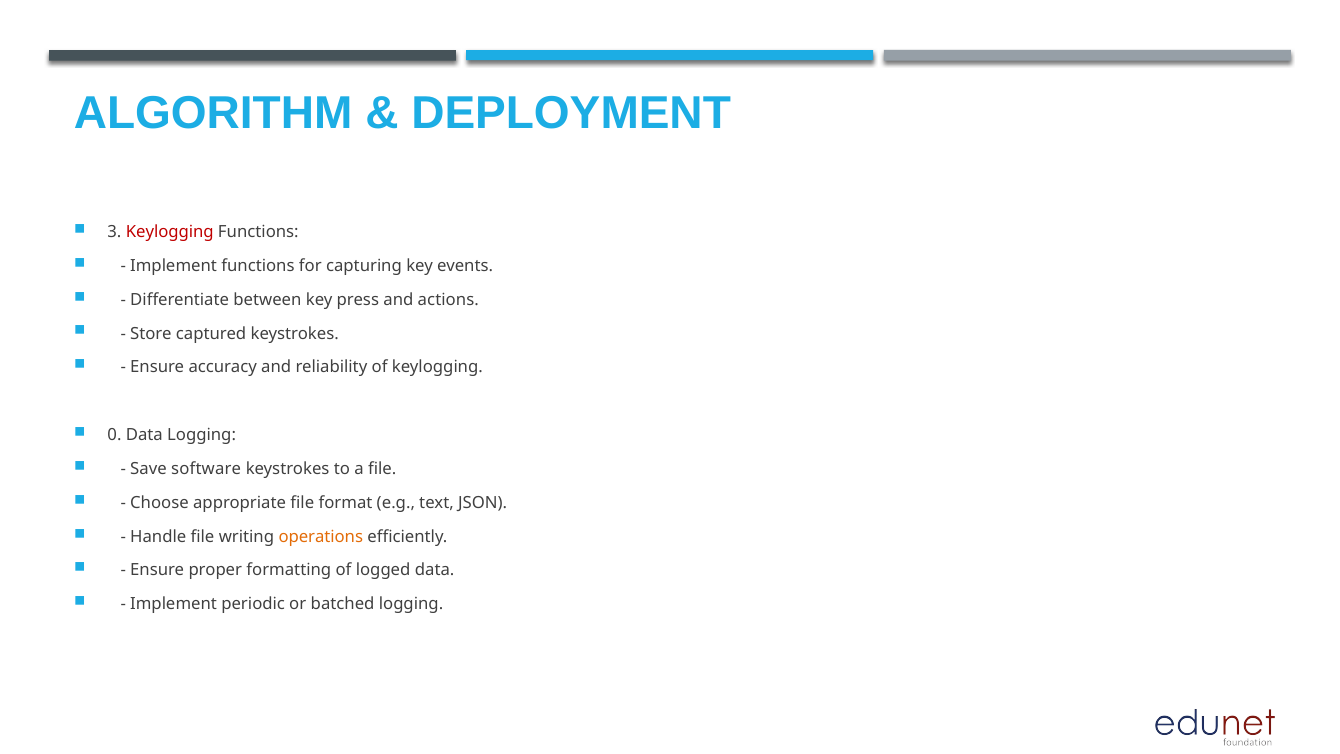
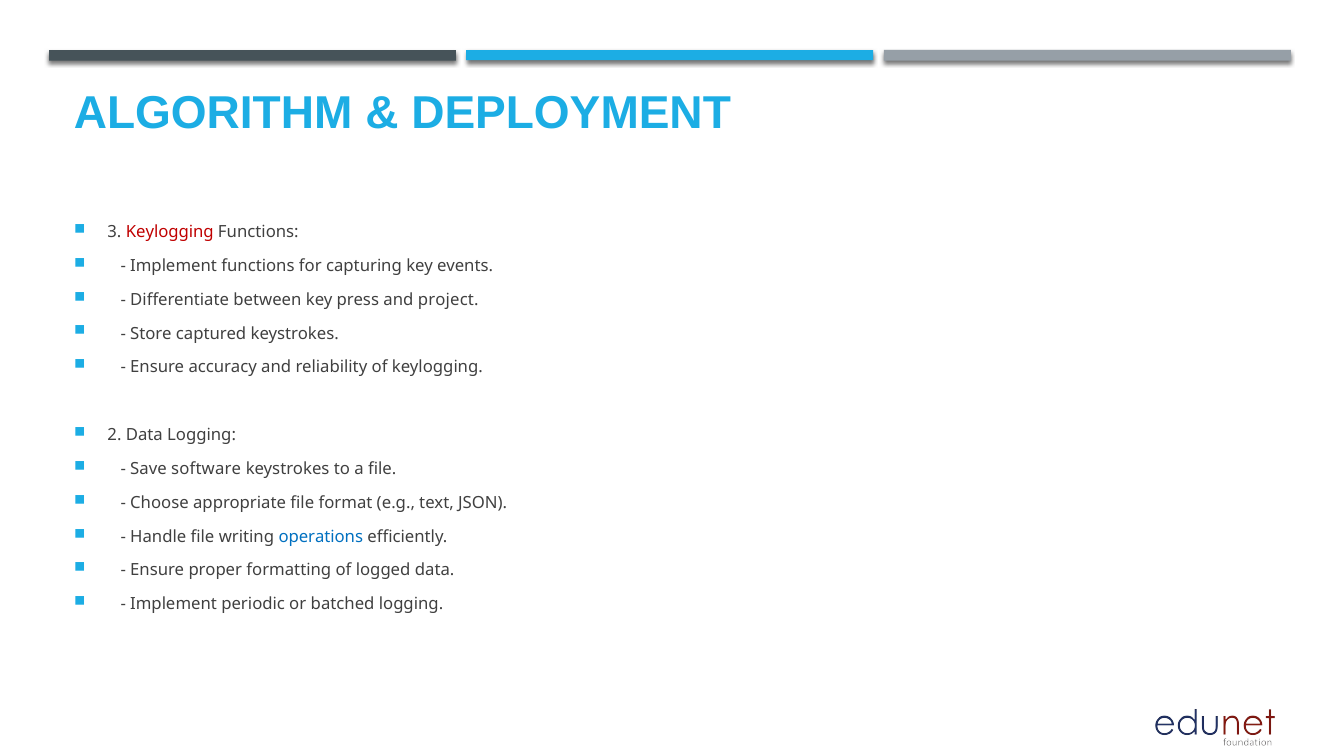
actions: actions -> project (448, 300)
0: 0 -> 2 (114, 435)
operations colour: orange -> blue (321, 536)
